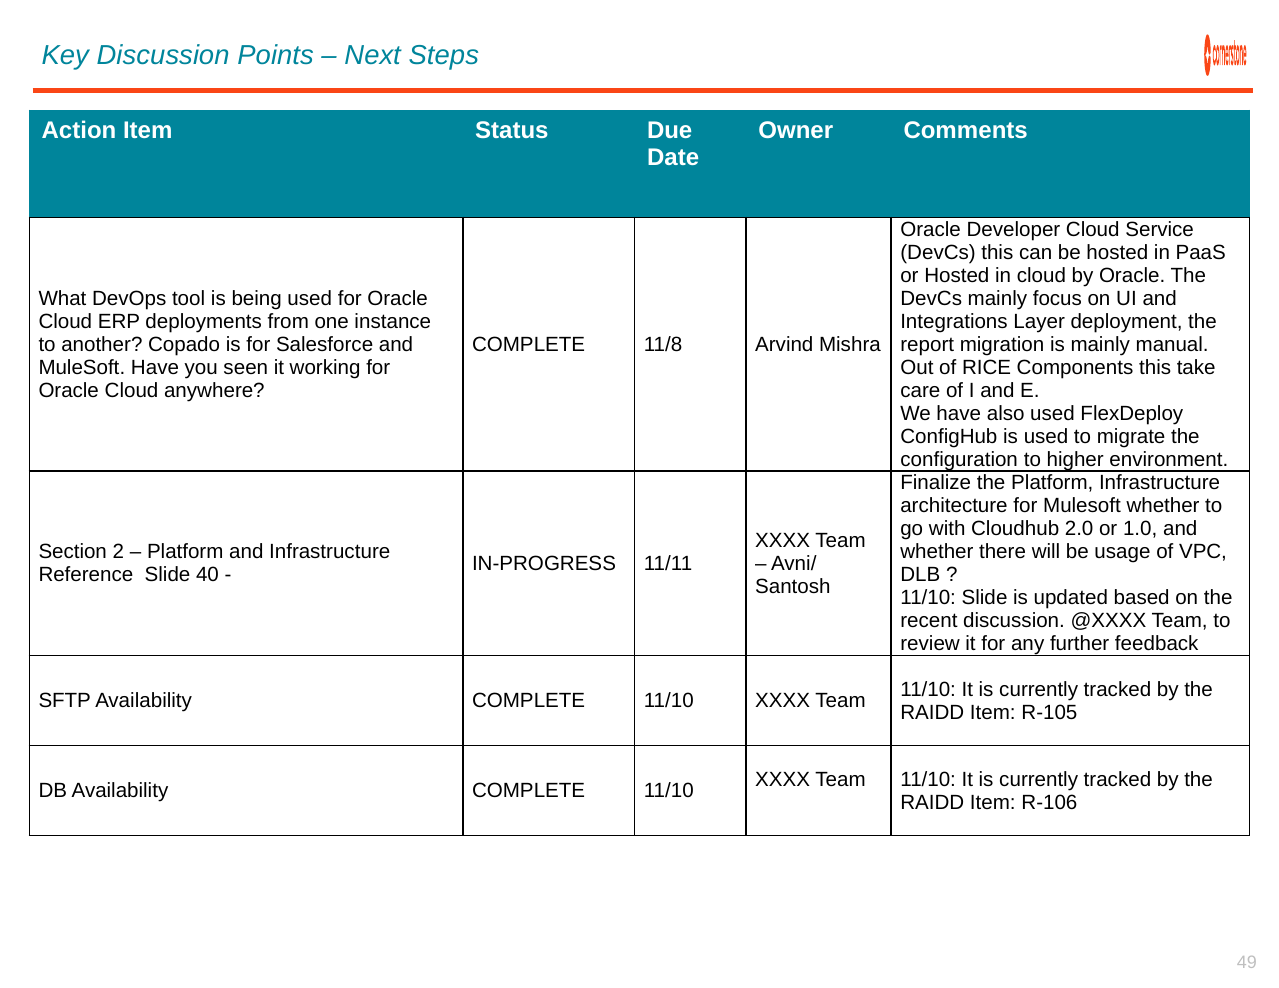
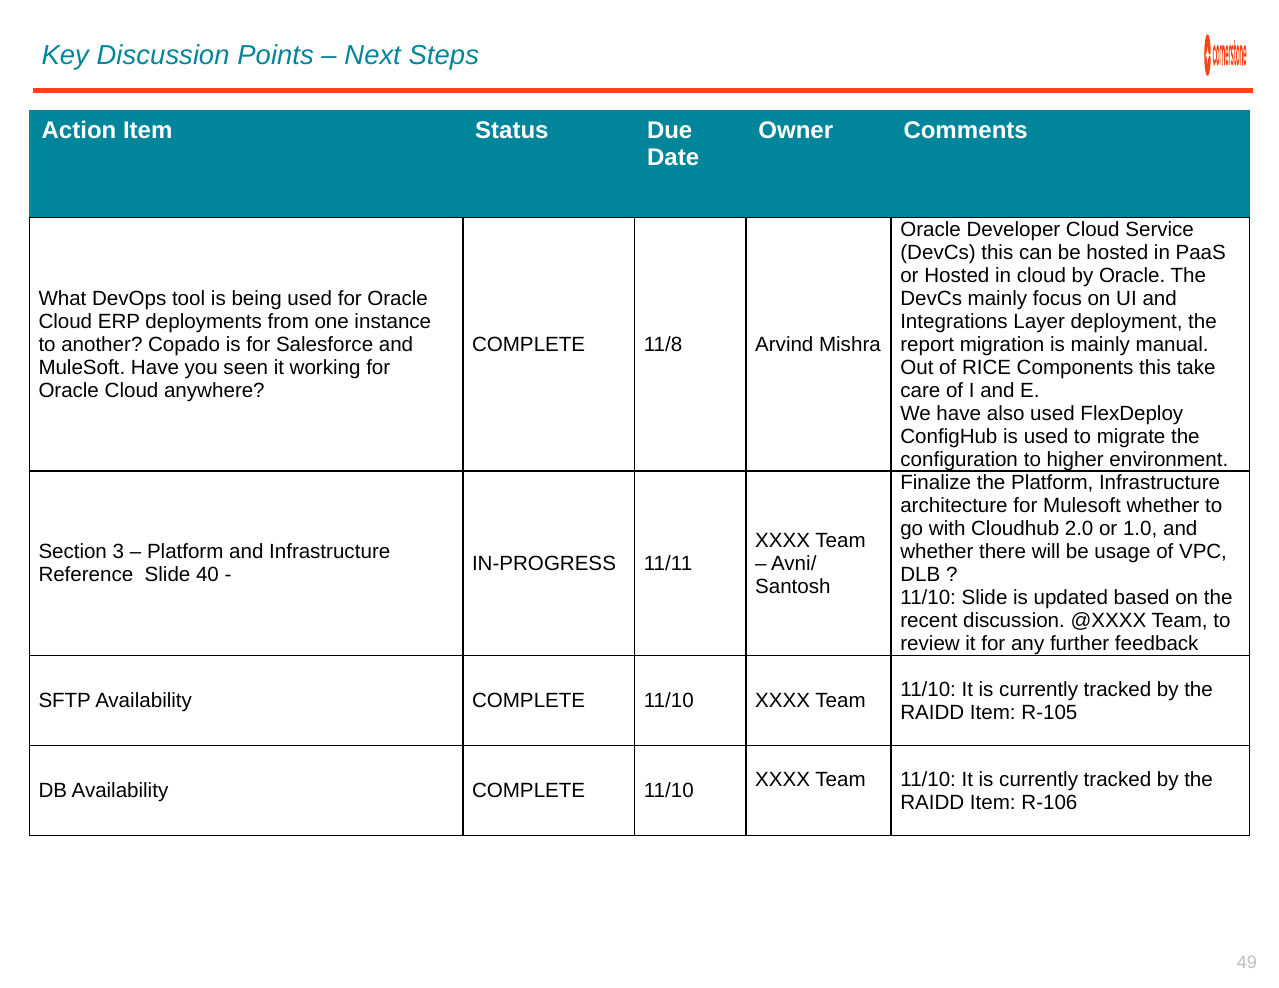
2: 2 -> 3 (118, 552)
